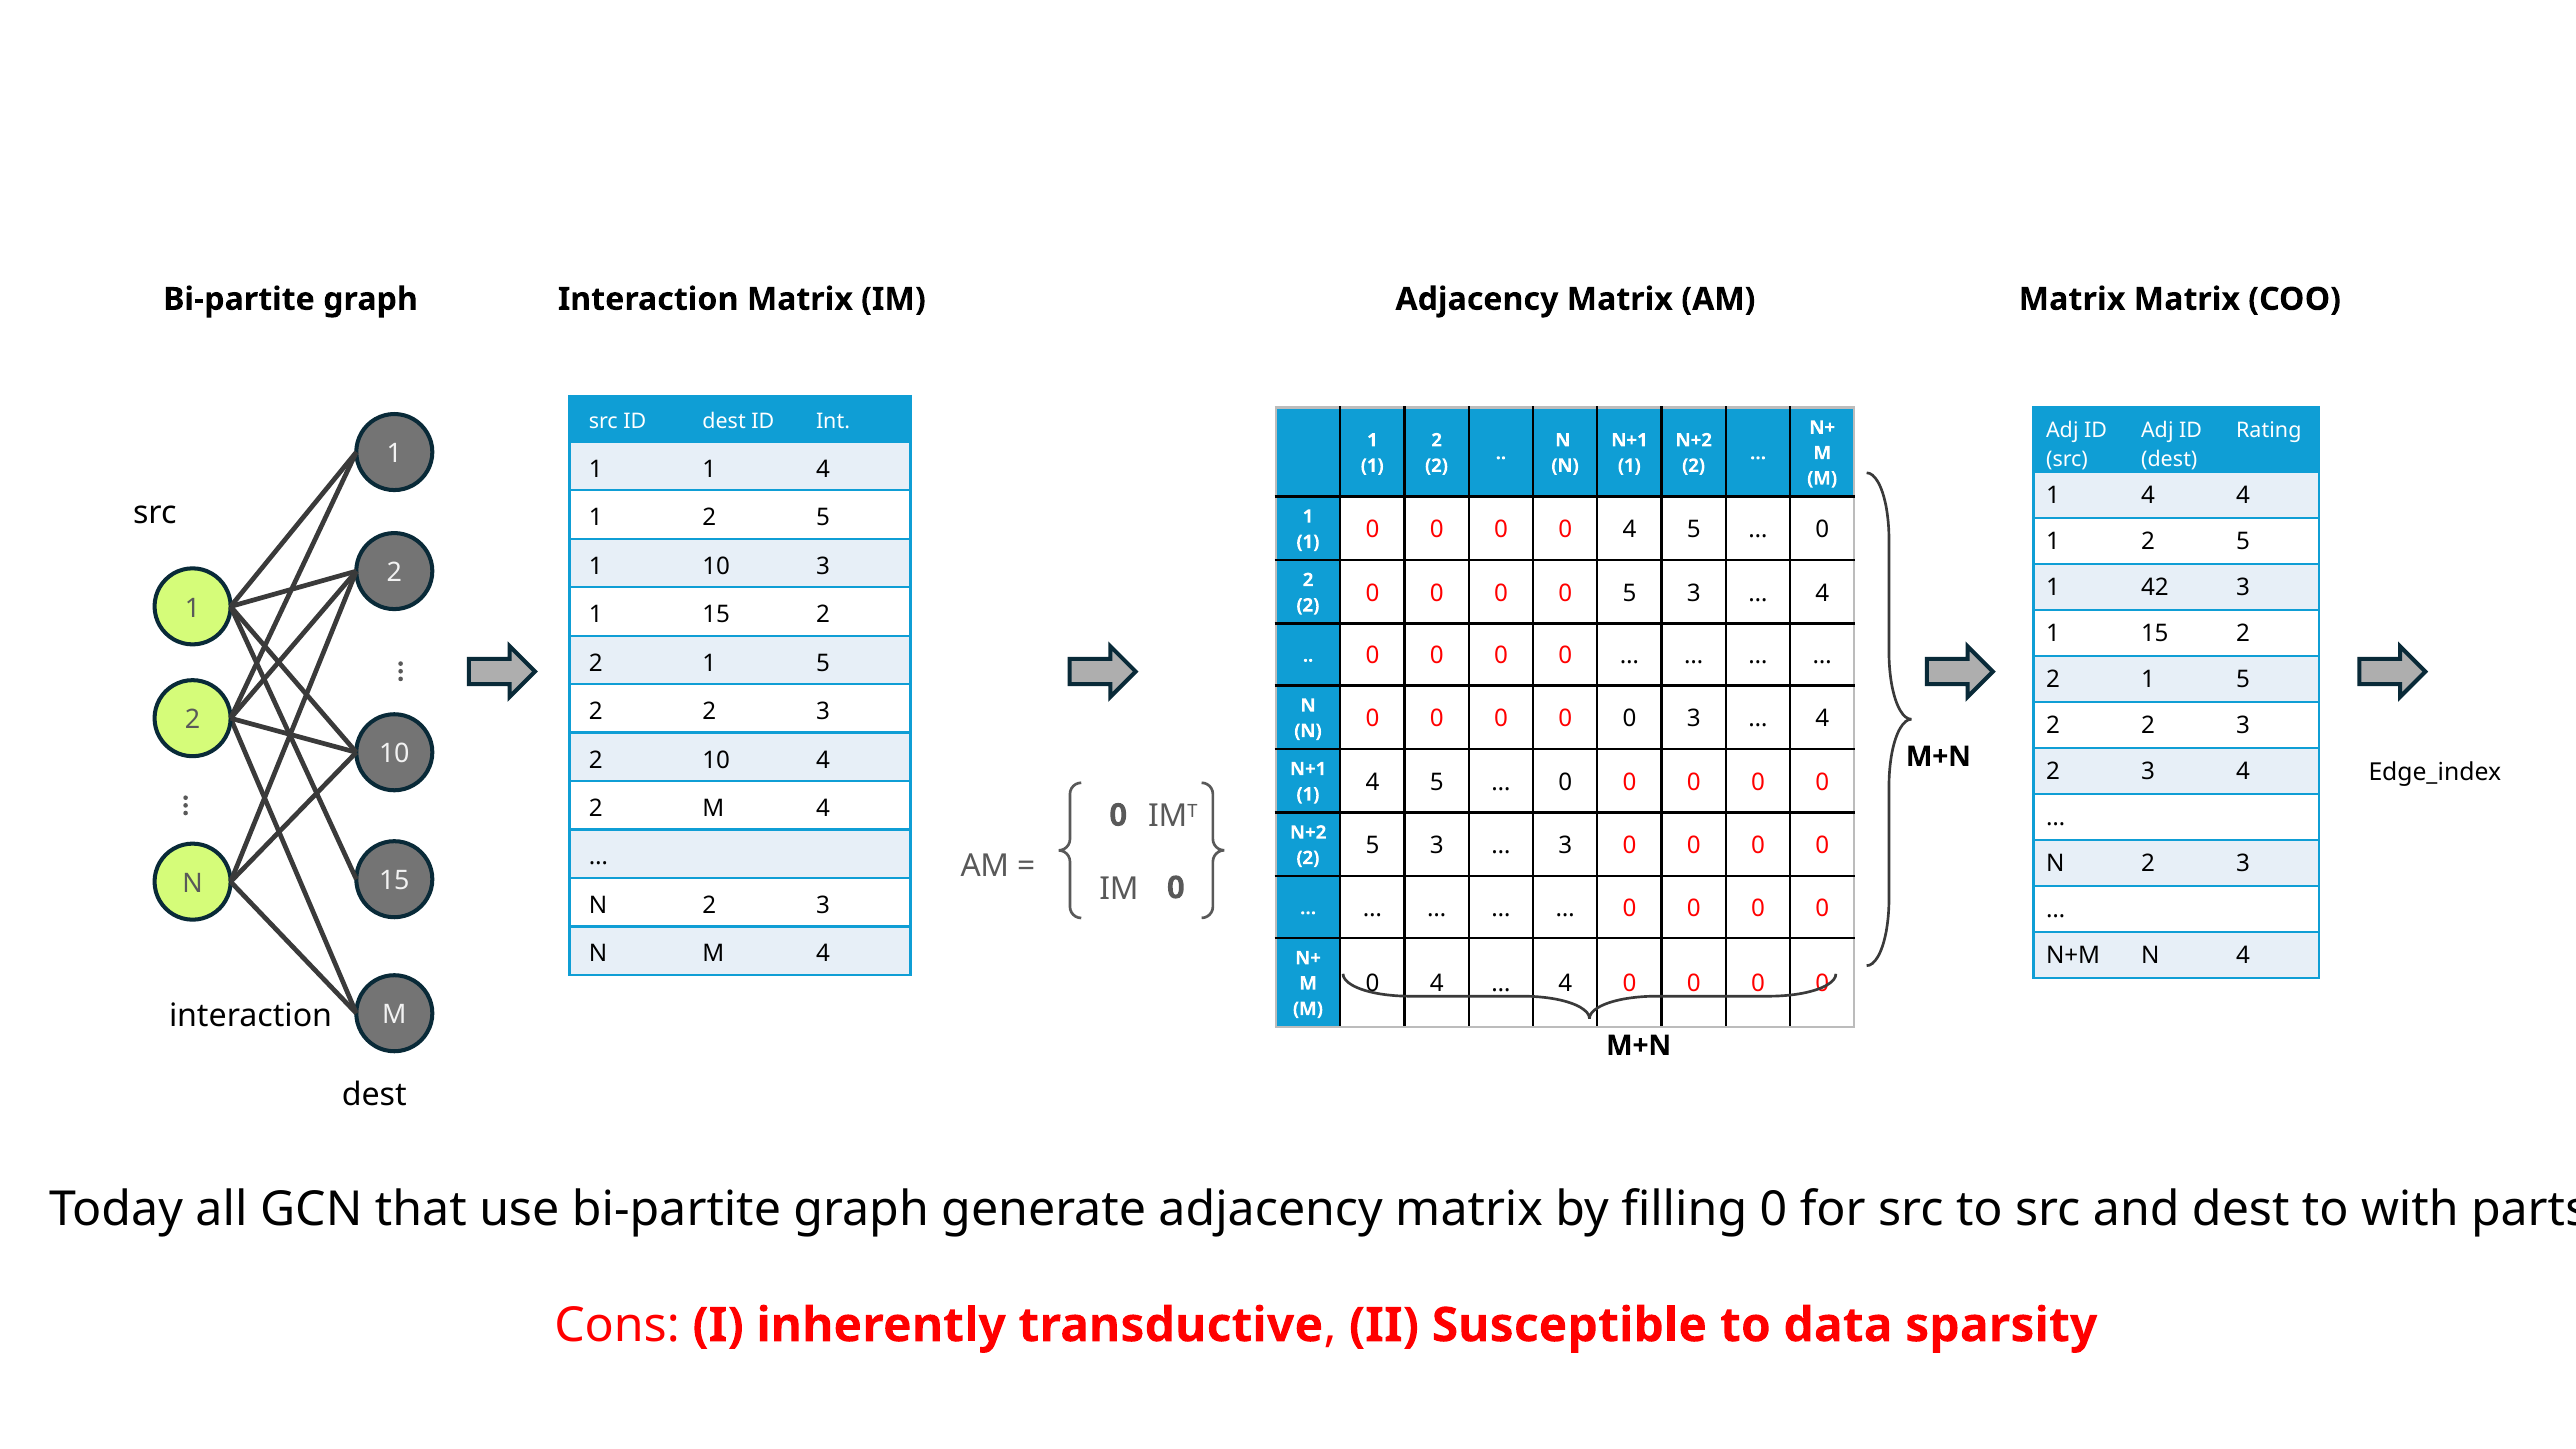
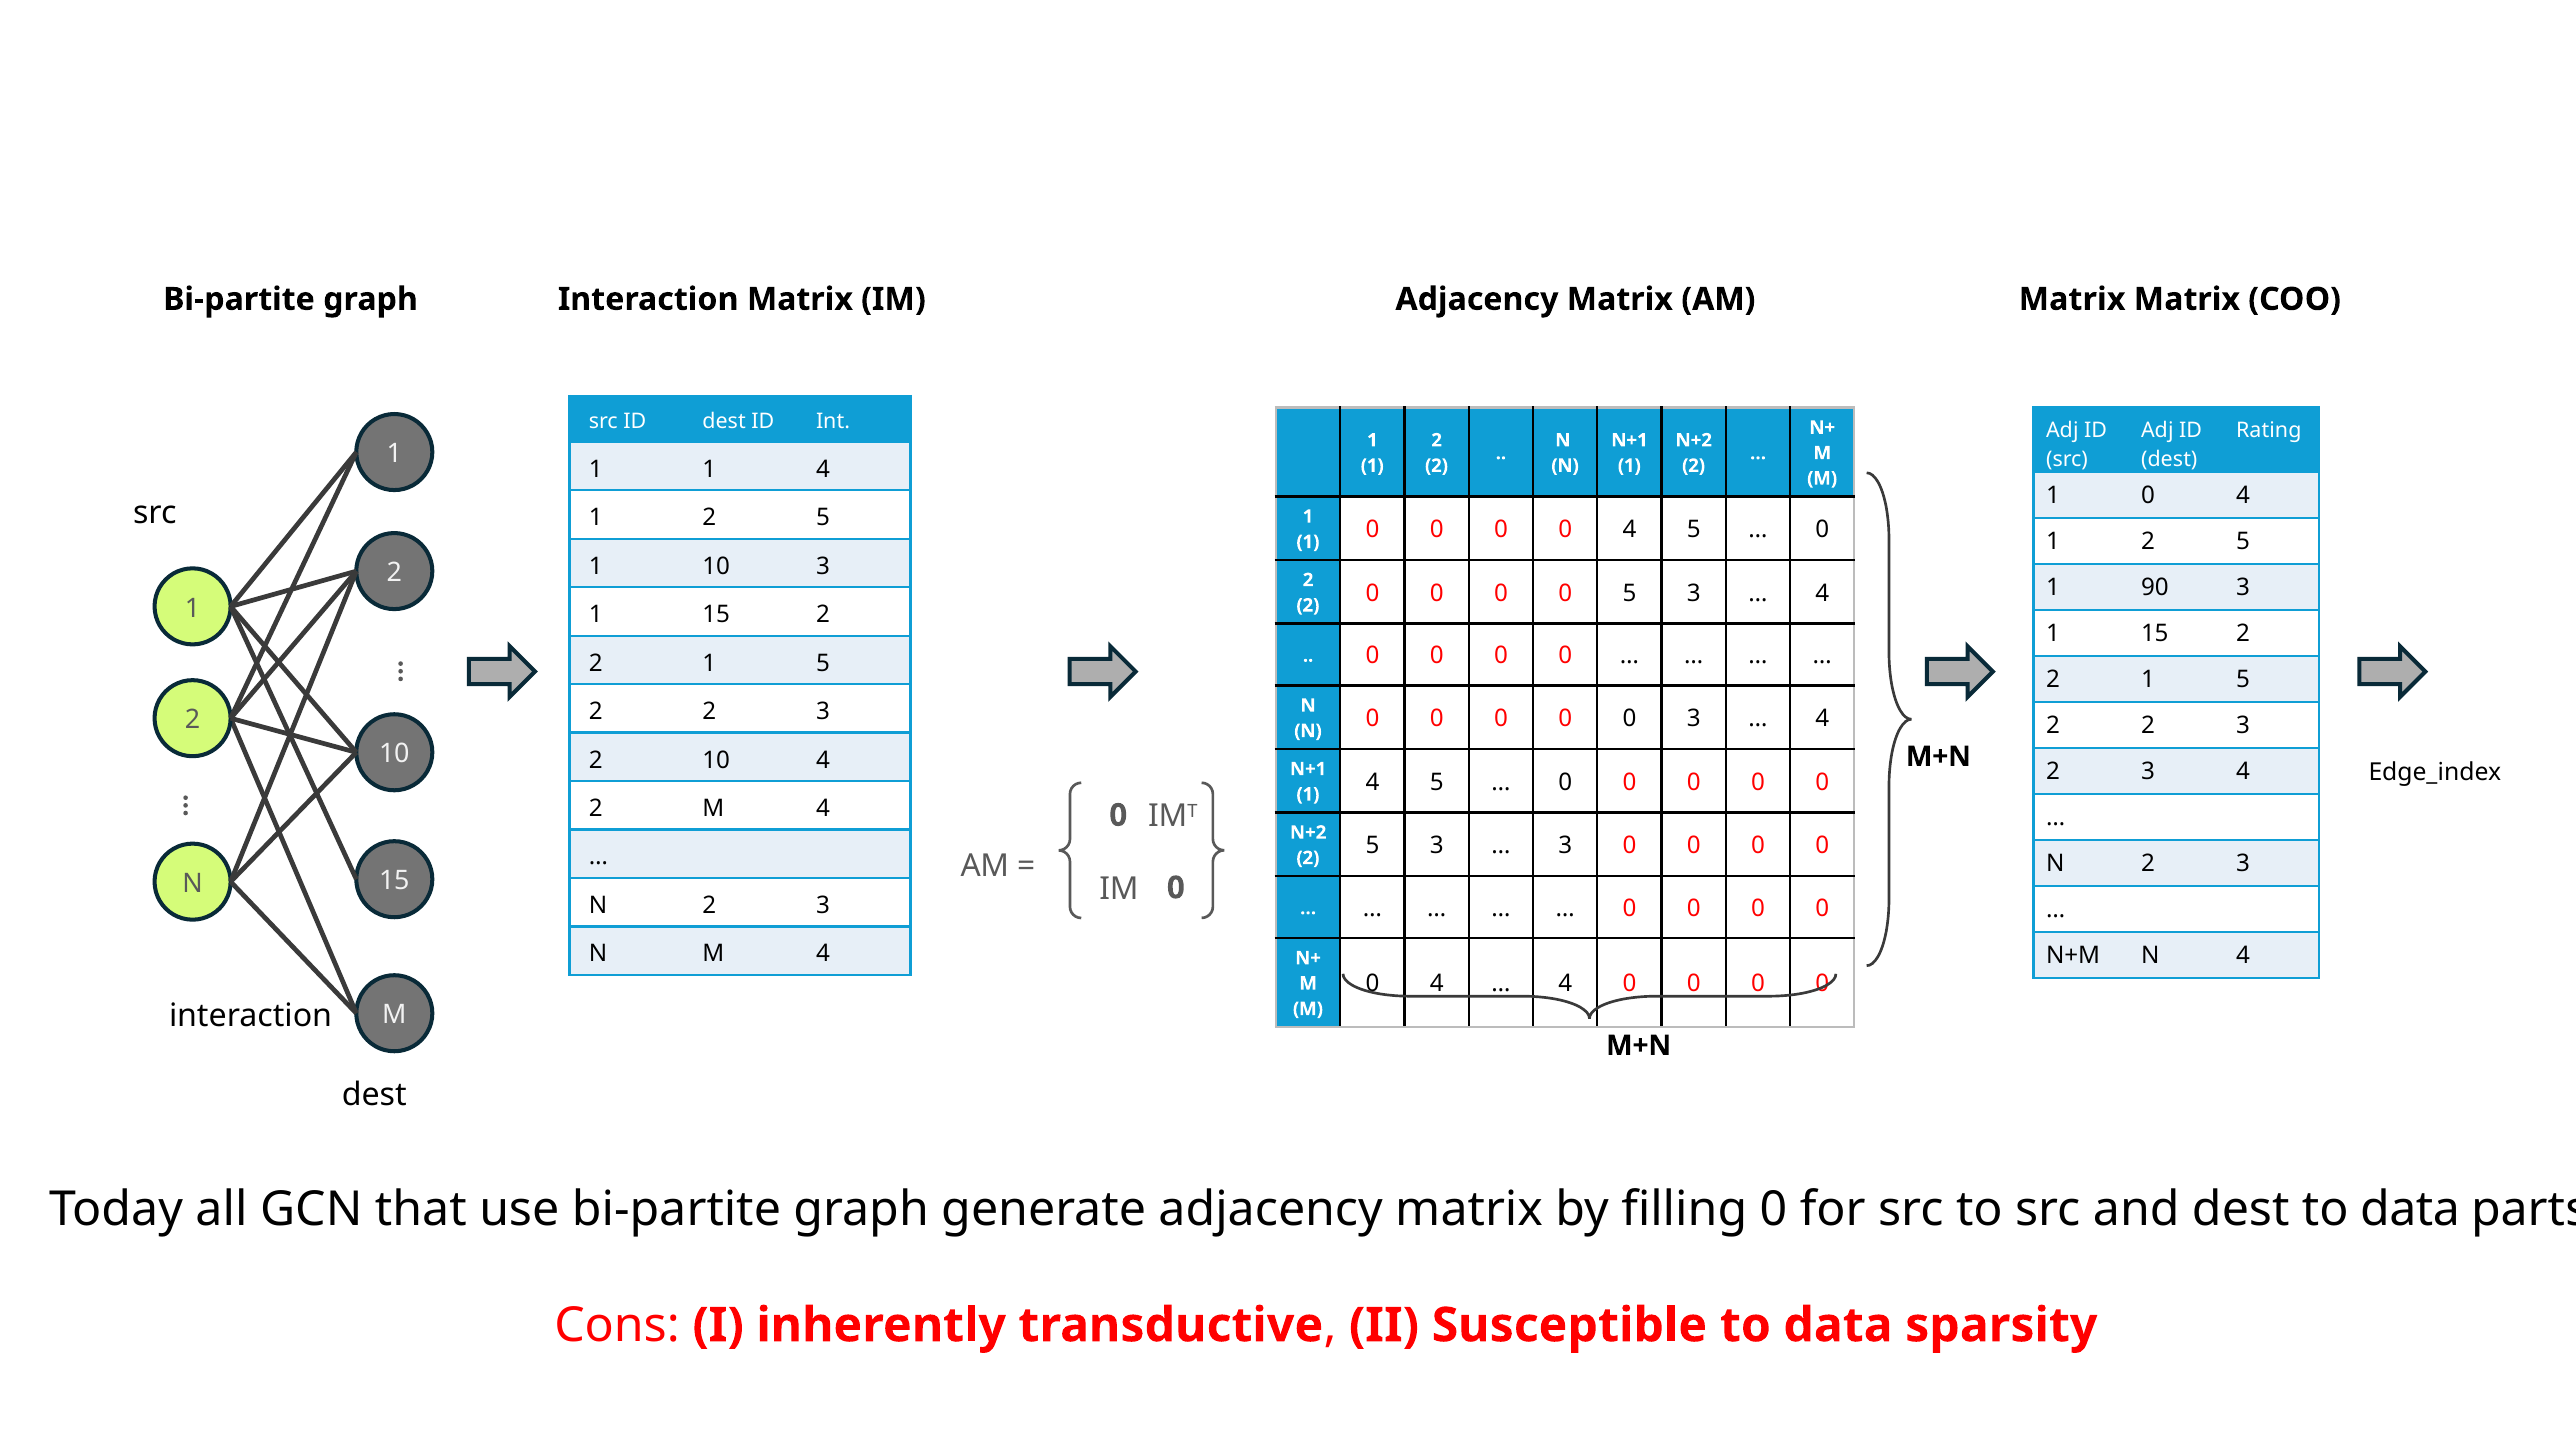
4: 4 -> 0 (2148, 496)
42: 42 -> 90 (2155, 588)
dest to with: with -> data (2410, 1209)
